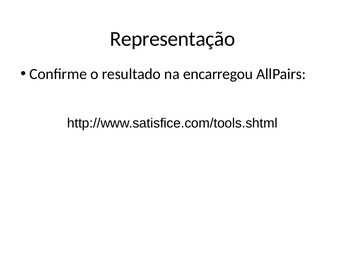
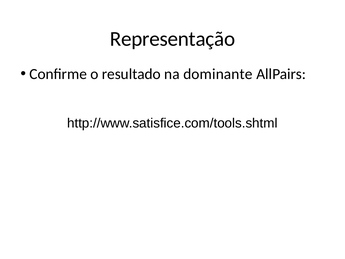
encarregou: encarregou -> dominante (218, 74)
